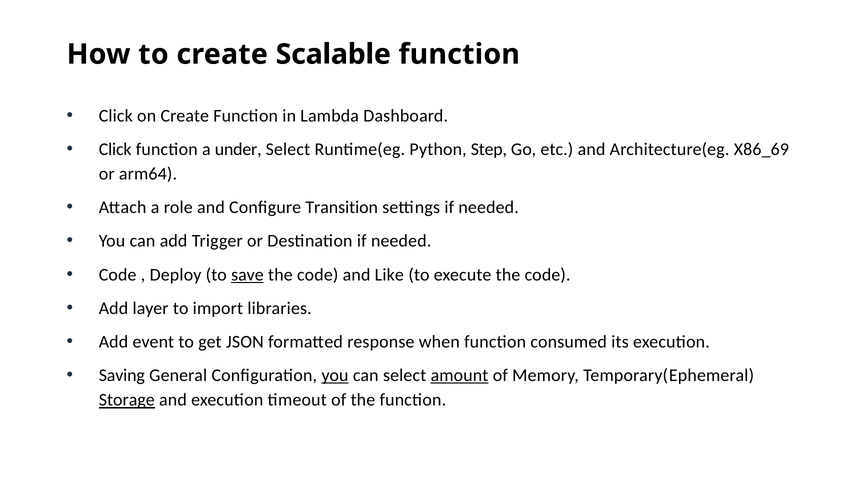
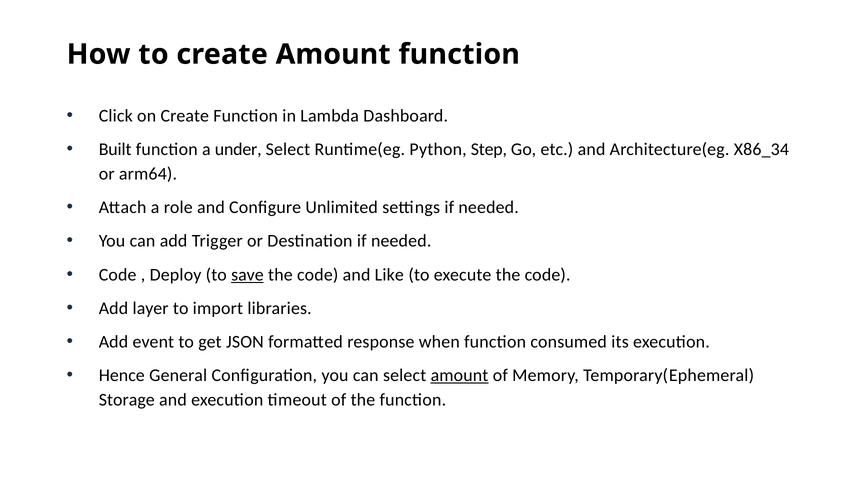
create Scalable: Scalable -> Amount (333, 54)
Click: Click -> Built (115, 149)
X86_69: X86_69 -> X86_34 (761, 149)
Transition: Transition -> Unlimited (342, 208)
Saving: Saving -> Hence (122, 375)
you underline: present -> none (335, 375)
Storage underline: present -> none (127, 400)
